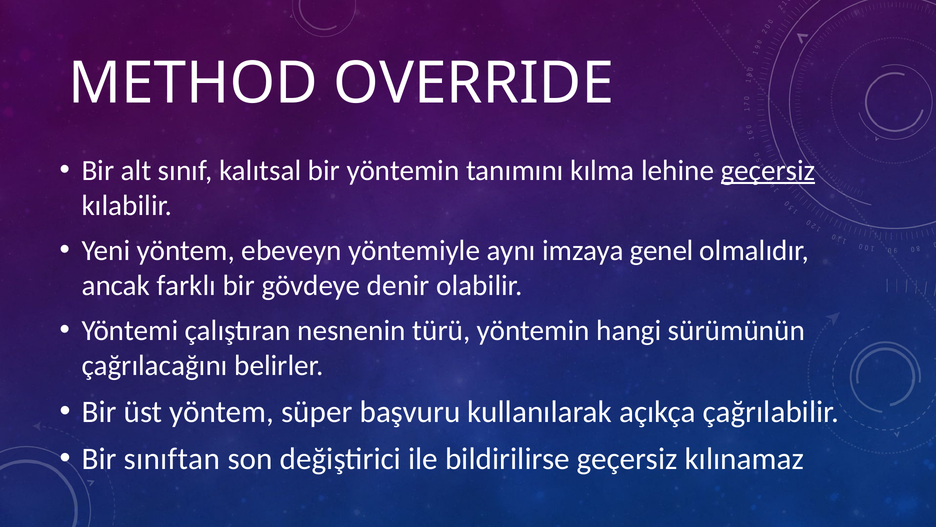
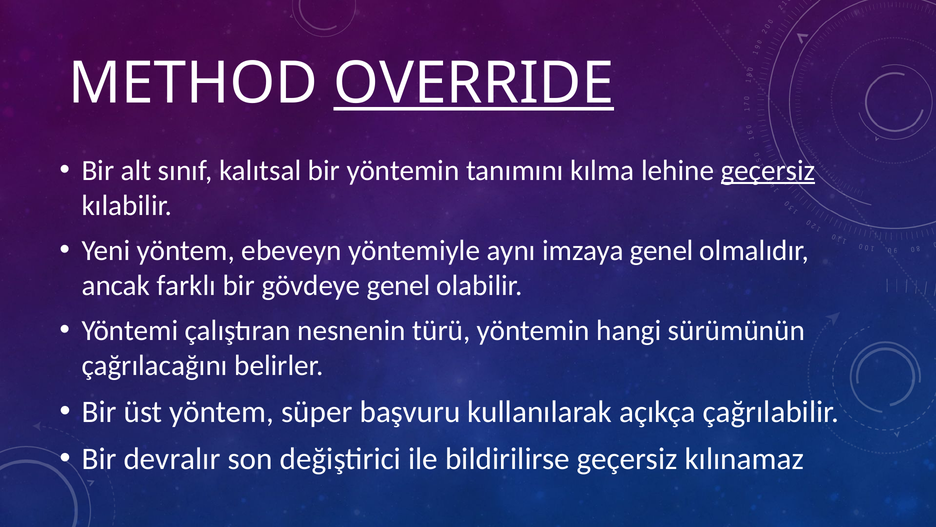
OVERRIDE underline: none -> present (474, 83)
gövdeye denir: denir -> genel (399, 285)
sınıftan: sınıftan -> devralır (172, 459)
